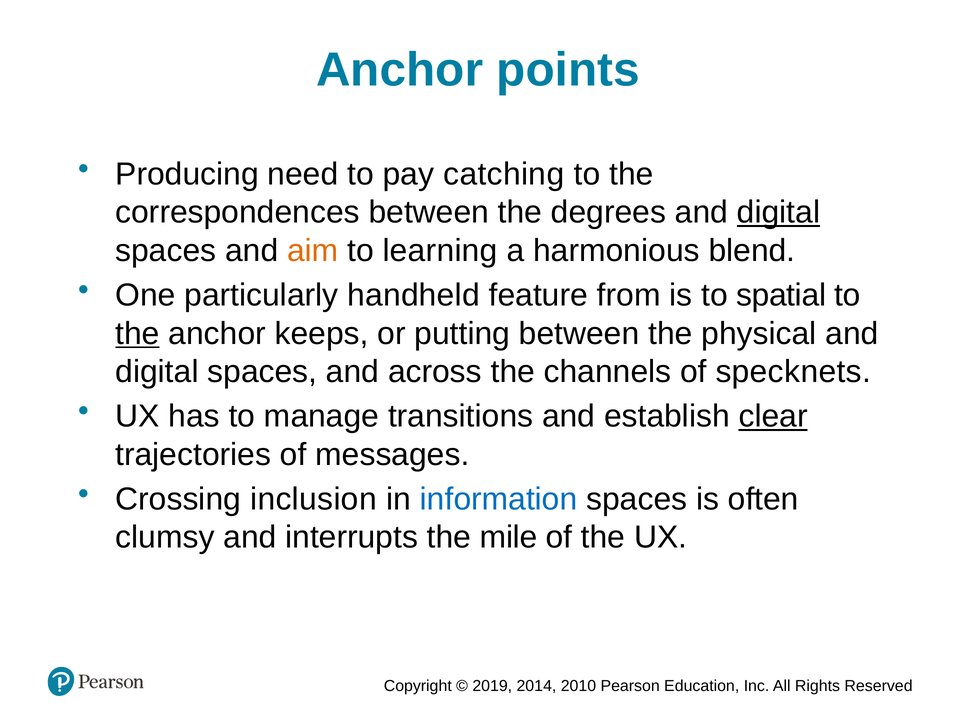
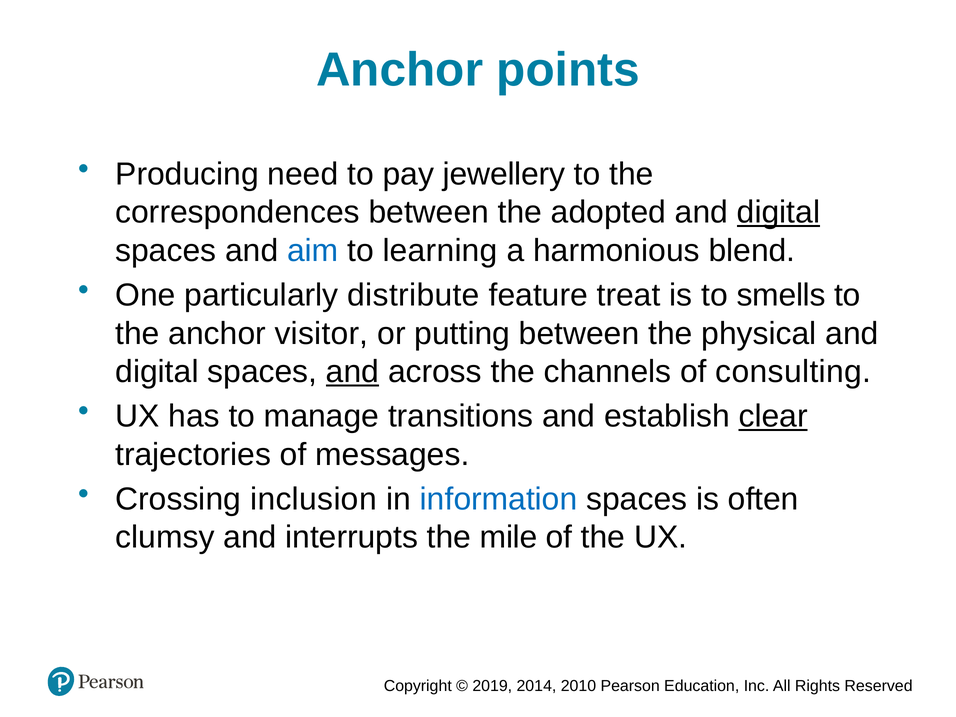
catching: catching -> jewellery (504, 174)
degrees: degrees -> adopted (609, 212)
aim colour: orange -> blue (313, 251)
handheld: handheld -> distribute (413, 295)
from: from -> treat (629, 295)
spatial: spatial -> smells (781, 295)
the underline: present -> none (137, 334)
keeps: keeps -> visitor (321, 334)
and underline: none -> present (353, 372)
specknets: specknets -> consulting (793, 372)
